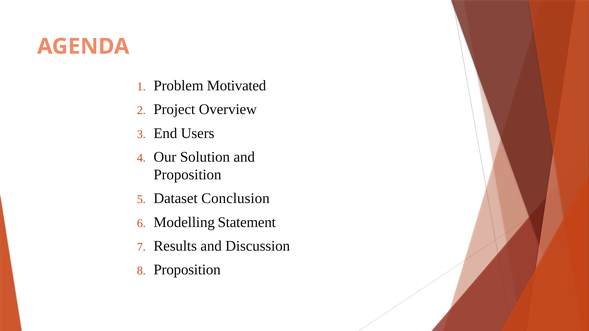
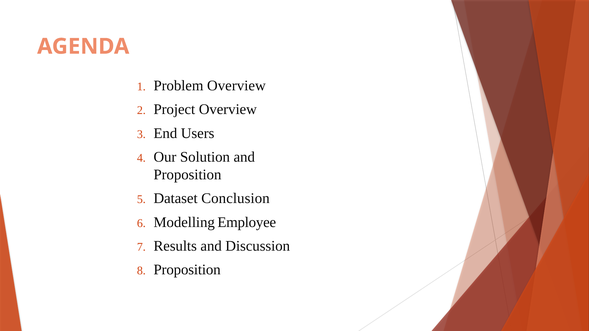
Problem Motivated: Motivated -> Overview (236, 86)
Statement: Statement -> Employee (247, 222)
